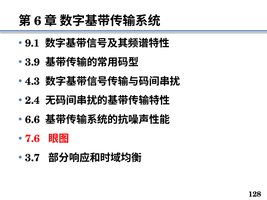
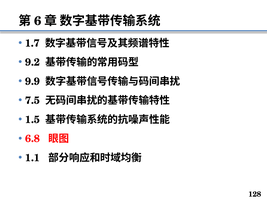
9.1: 9.1 -> 1.7 (32, 43)
3.9: 3.9 -> 9.2 (32, 62)
4.3: 4.3 -> 9.9 (32, 82)
2.4: 2.4 -> 7.5 (32, 101)
6.6: 6.6 -> 1.5 (32, 120)
7.6: 7.6 -> 6.8 (32, 139)
3.7: 3.7 -> 1.1 (32, 158)
